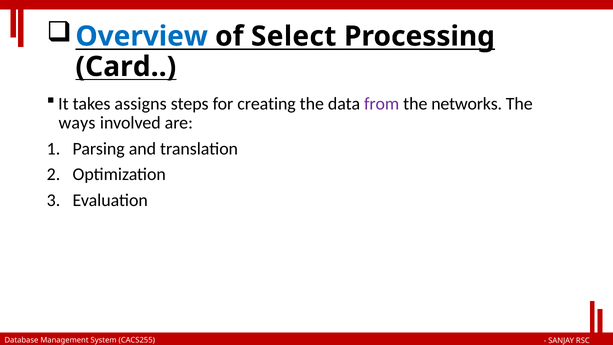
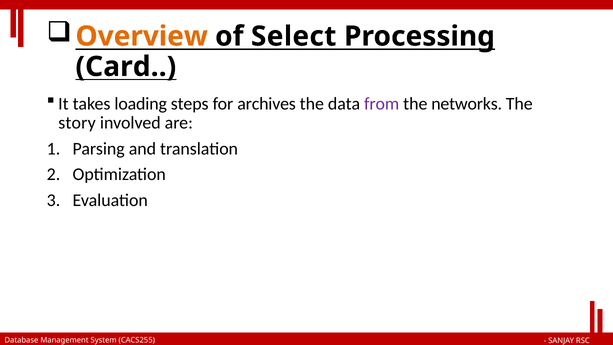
Overview colour: blue -> orange (142, 36)
assigns: assigns -> loading (141, 104)
creating: creating -> archives (267, 104)
ways: ways -> story (77, 123)
